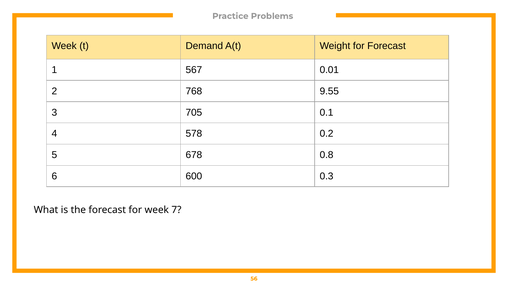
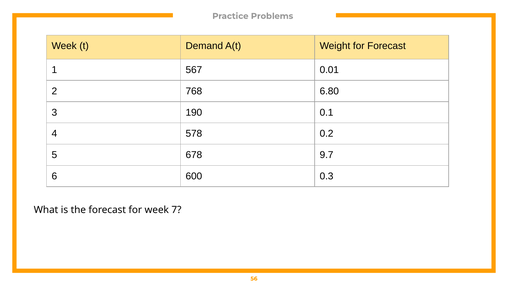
9.55: 9.55 -> 6.80 (329, 91)
705: 705 -> 190 (194, 112)
0.8: 0.8 -> 9.7 (327, 155)
